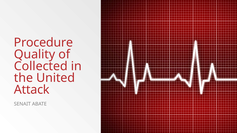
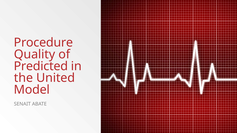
Collected: Collected -> Predicted (41, 66)
Attack: Attack -> Model (32, 90)
